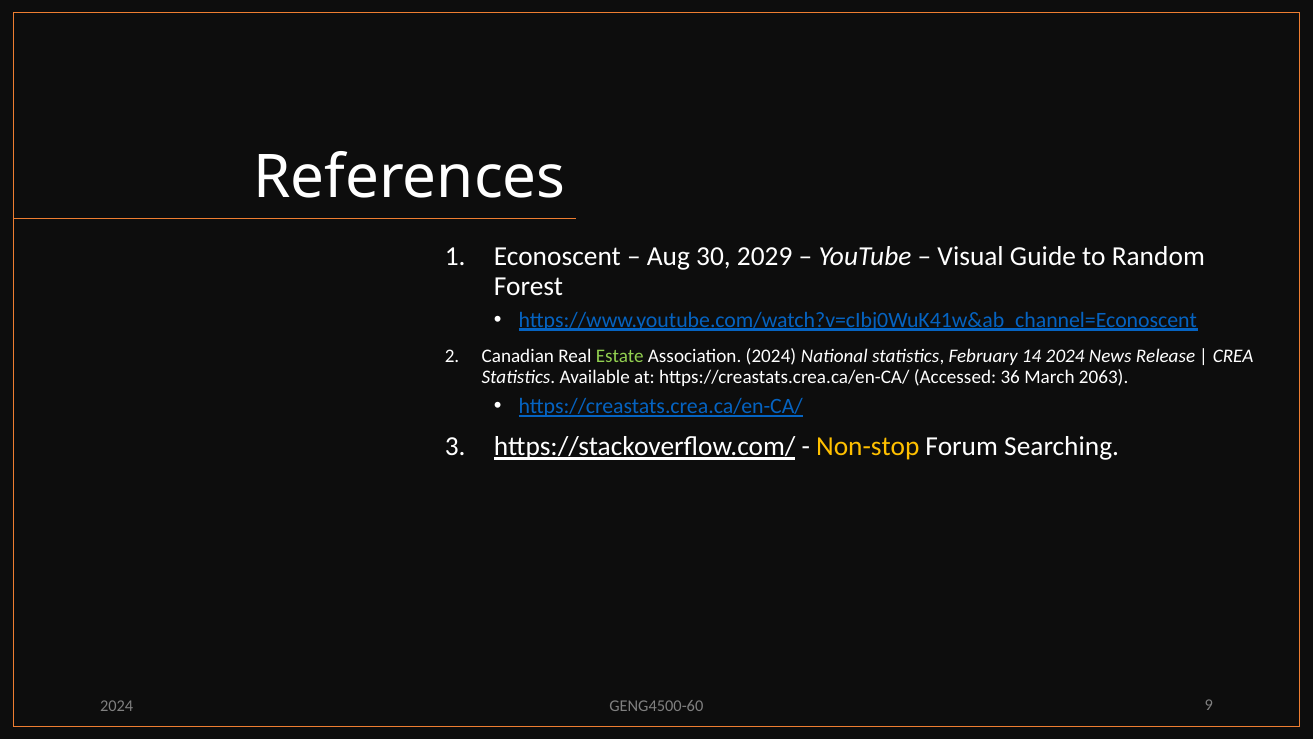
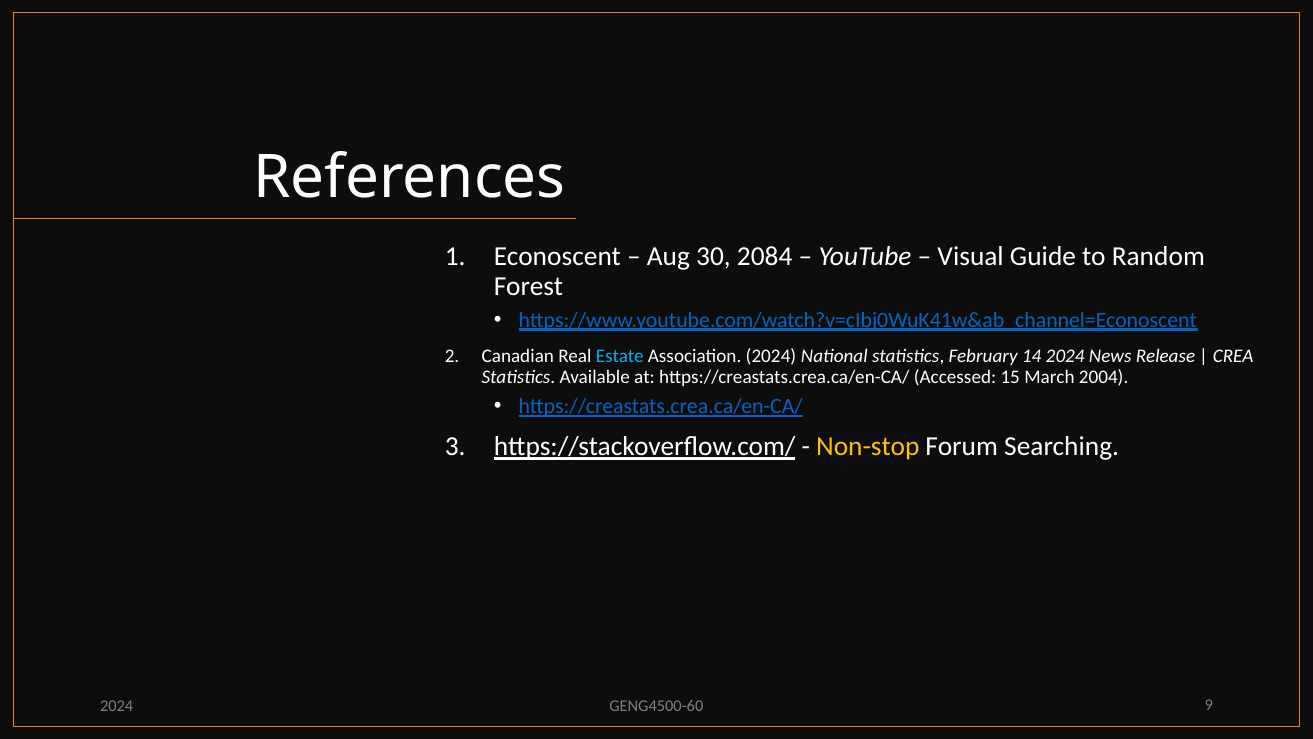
2029: 2029 -> 2084 (765, 256)
Estate colour: light green -> light blue (620, 356)
36: 36 -> 15 (1010, 377)
2063: 2063 -> 2004 (1104, 377)
